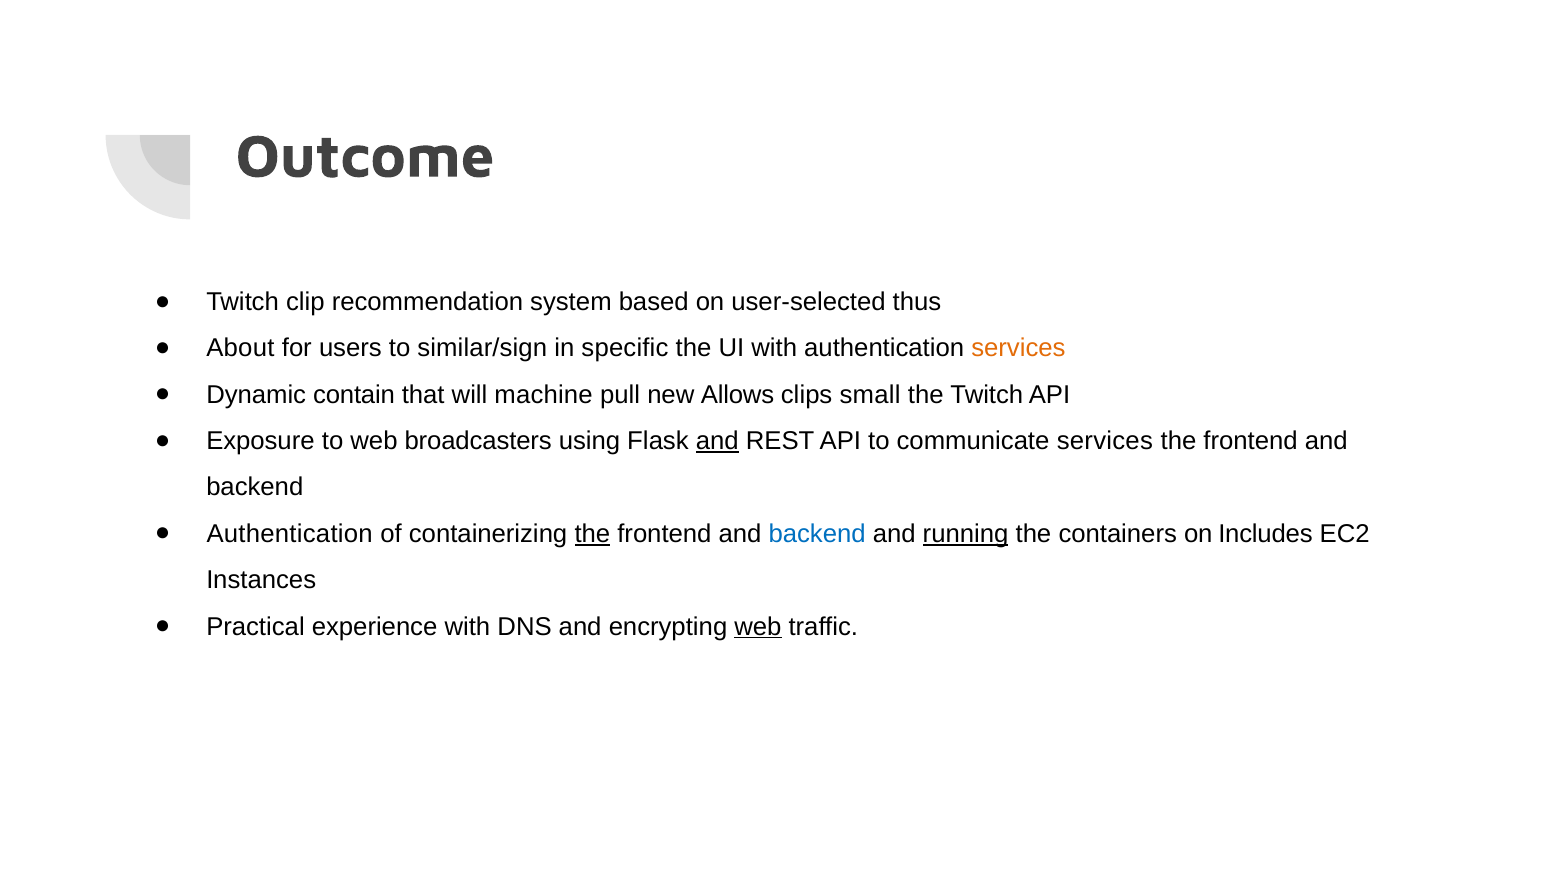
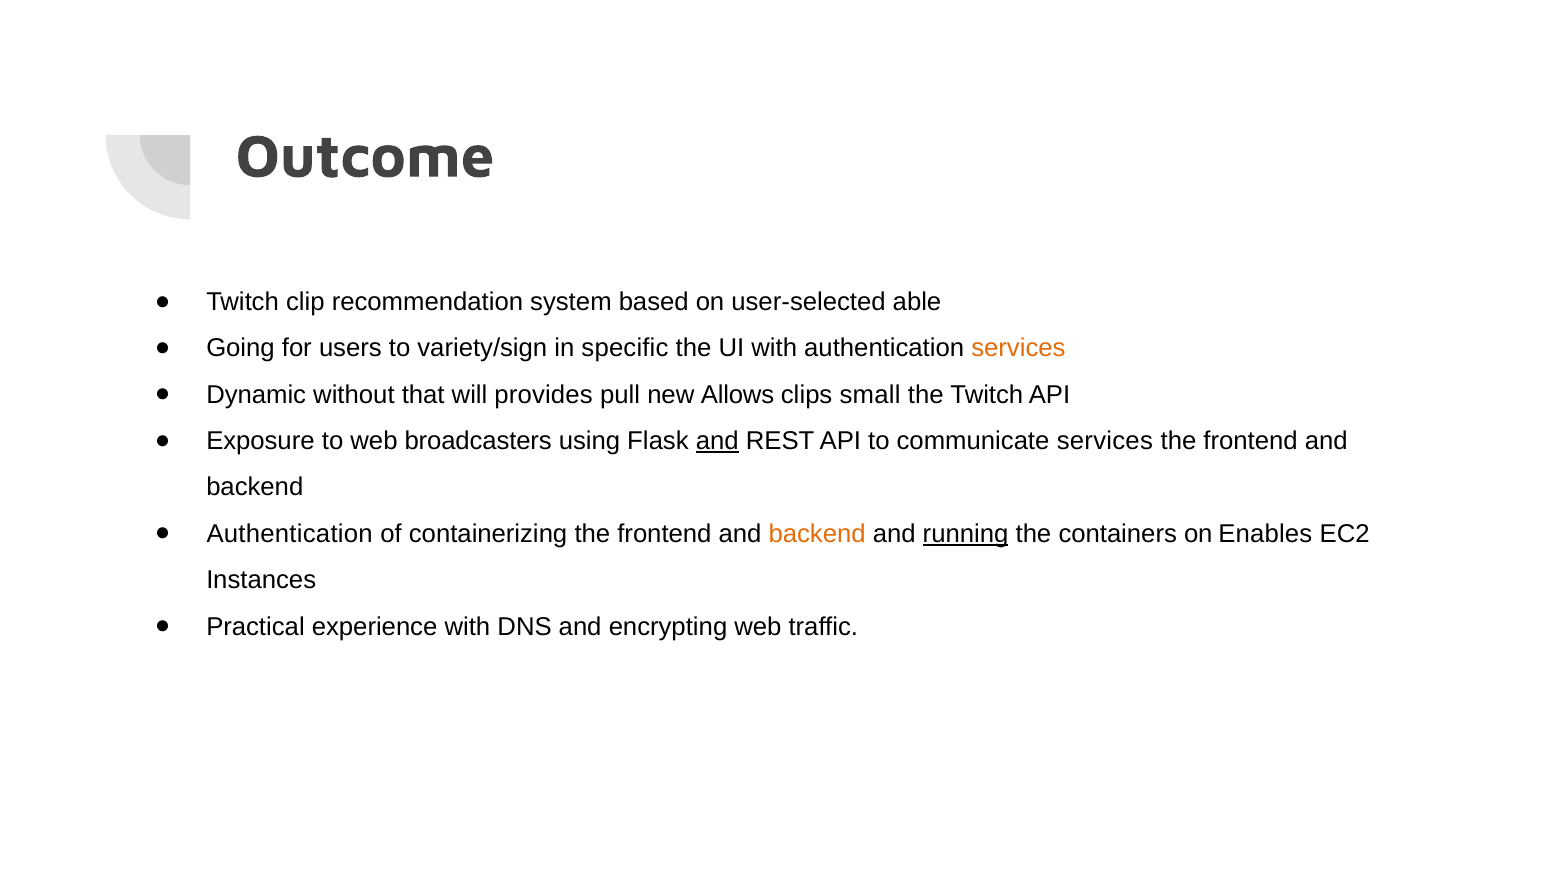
thus: thus -> able (917, 302)
About: About -> Going (241, 348)
similar/sign: similar/sign -> variety/sign (482, 348)
contain: contain -> without (354, 395)
machine: machine -> provides (544, 395)
the underline: present -> none (592, 534)
backend colour: blue -> orange (817, 534)
Includes: Includes -> Enables (1265, 534)
web underline: present -> none (758, 626)
